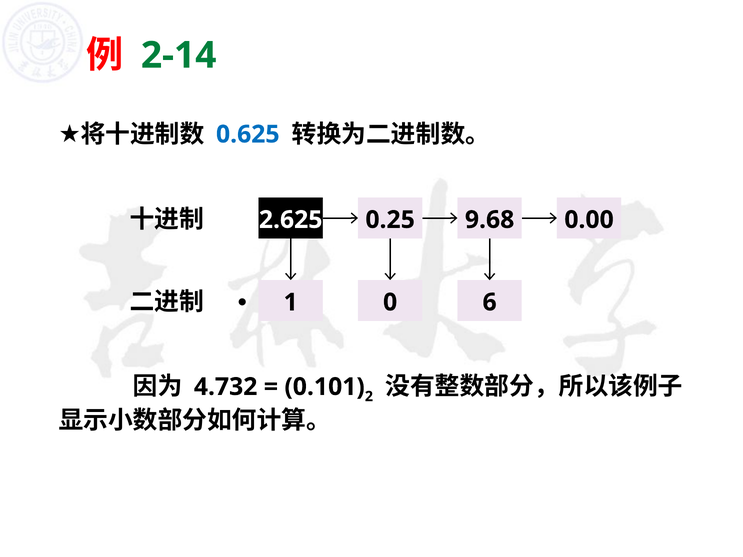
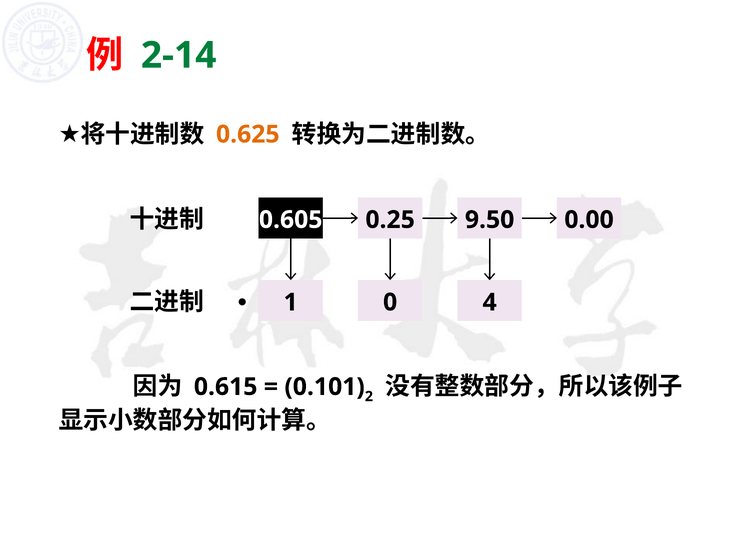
0.625 colour: blue -> orange (248, 134)
2.625: 2.625 -> 0.605 (291, 220)
9.68: 9.68 -> 9.50 (490, 220)
6: 6 -> 4 (490, 302)
4.732: 4.732 -> 0.615 (226, 387)
